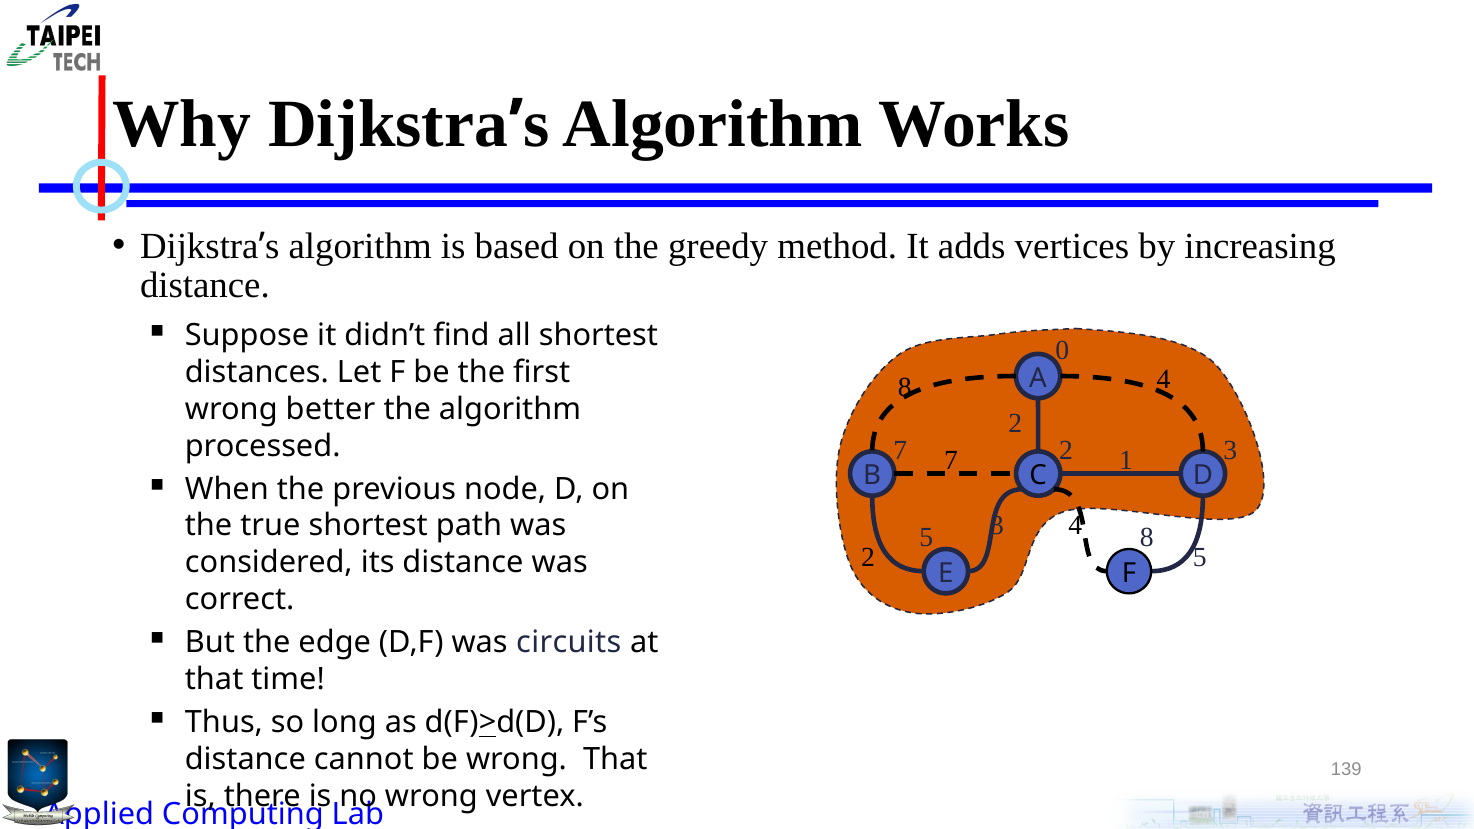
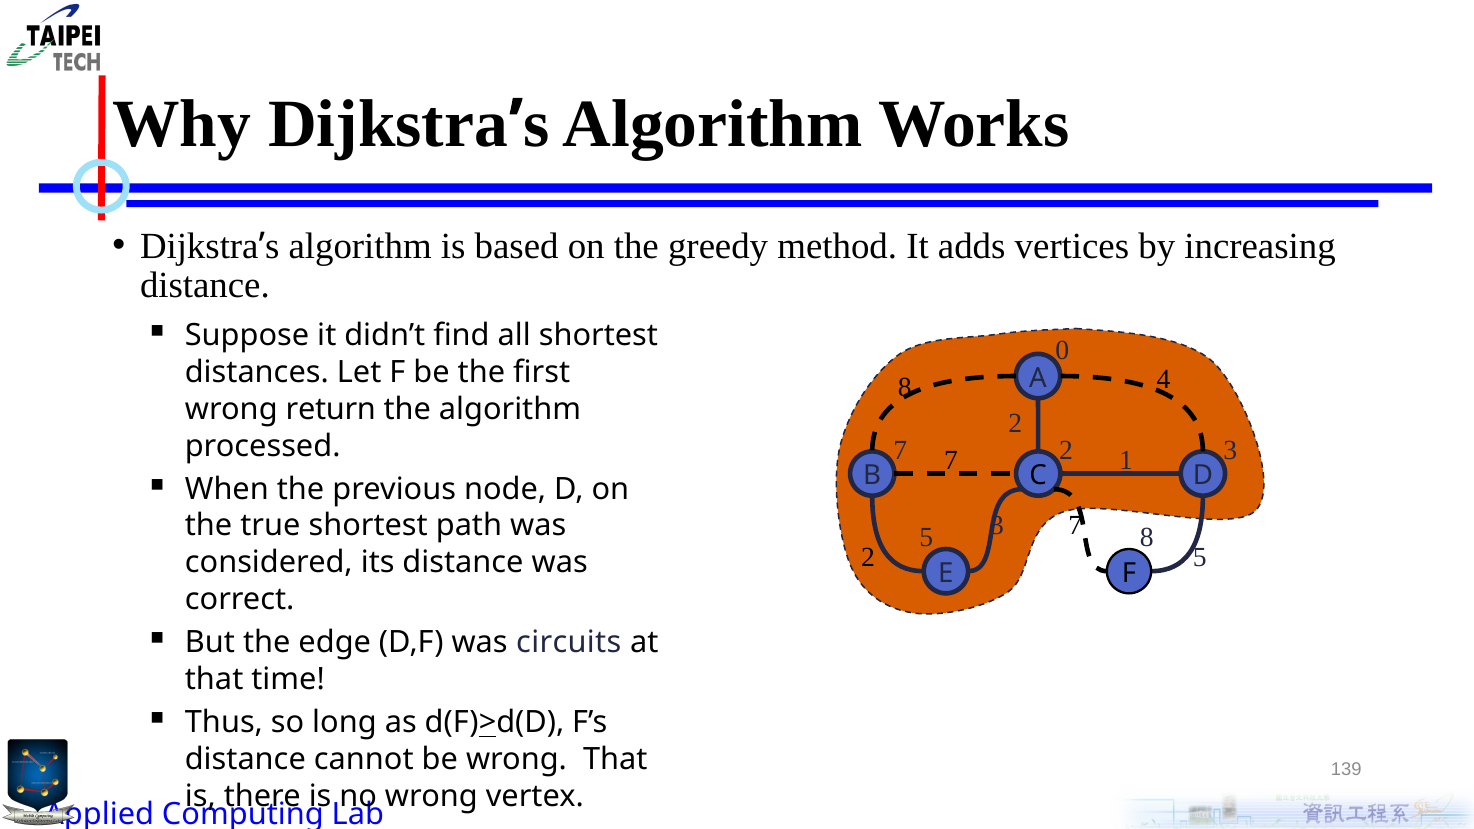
better: better -> return (331, 409)
3 4: 4 -> 7 (1075, 525)
